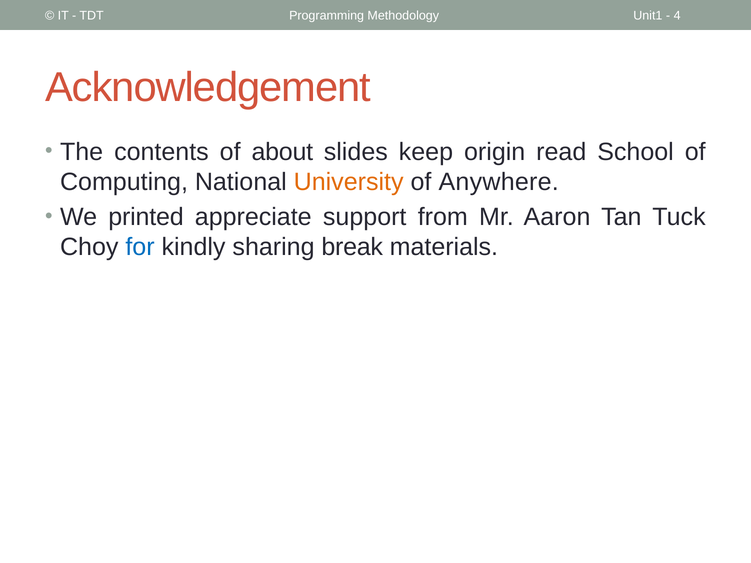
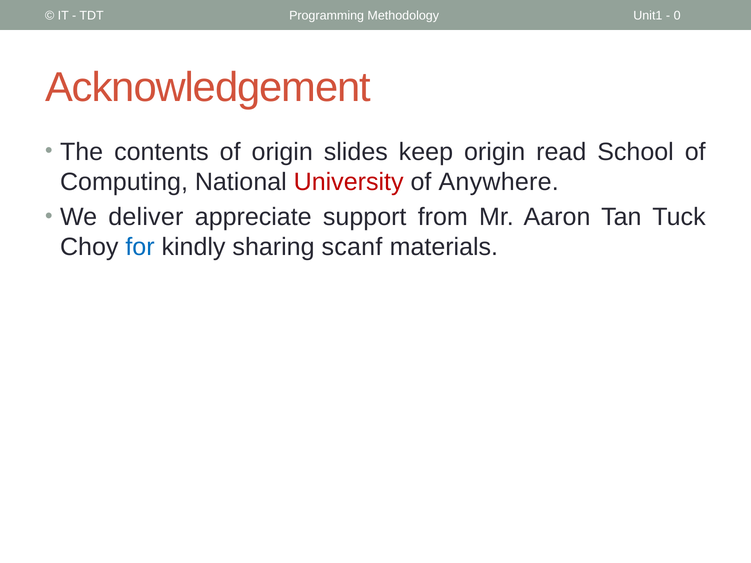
4: 4 -> 0 (677, 16)
of about: about -> origin (282, 152)
University colour: orange -> red (349, 182)
printed: printed -> deliver (146, 217)
break: break -> scanf (352, 247)
